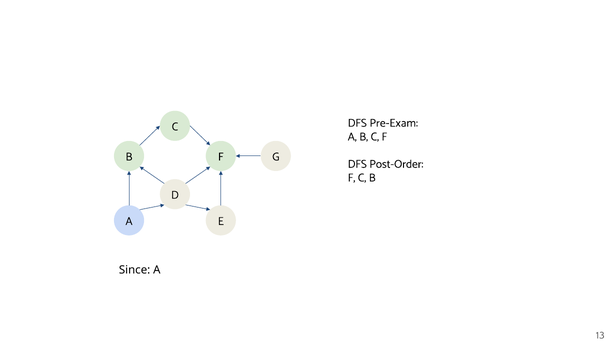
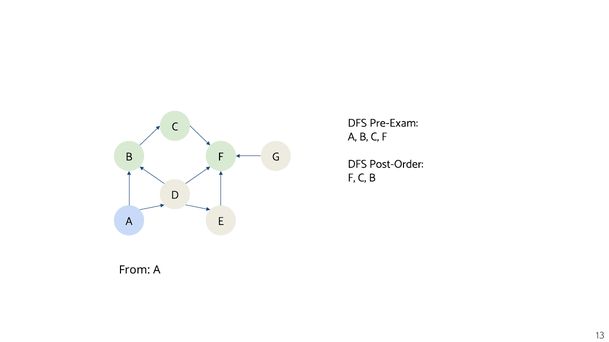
Since: Since -> From (135, 270)
